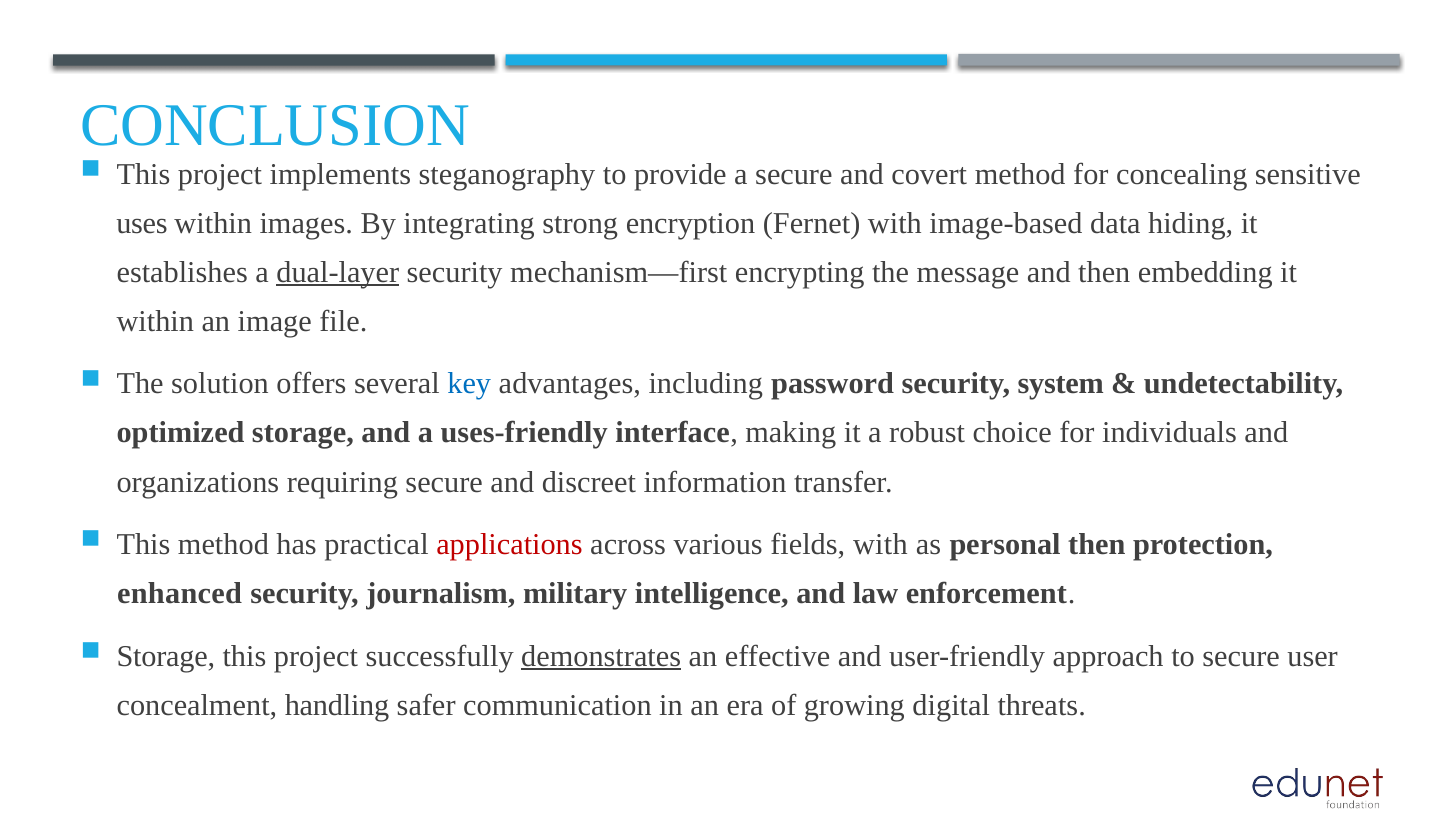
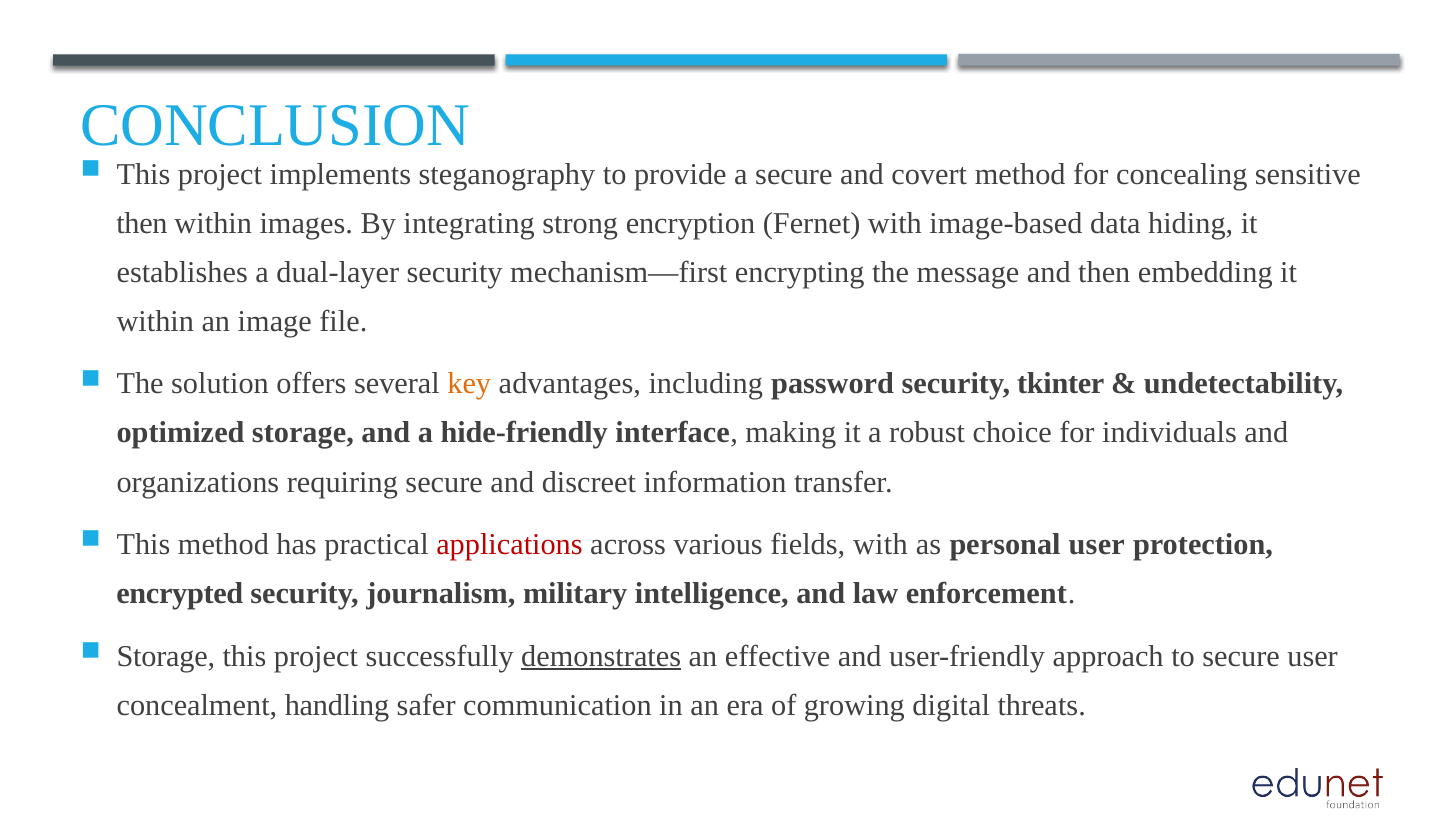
uses: uses -> then (142, 223)
dual-layer underline: present -> none (338, 272)
key colour: blue -> orange (469, 384)
system: system -> tkinter (1061, 384)
uses-friendly: uses-friendly -> hide-friendly (524, 433)
personal then: then -> user (1097, 545)
enhanced: enhanced -> encrypted (180, 594)
